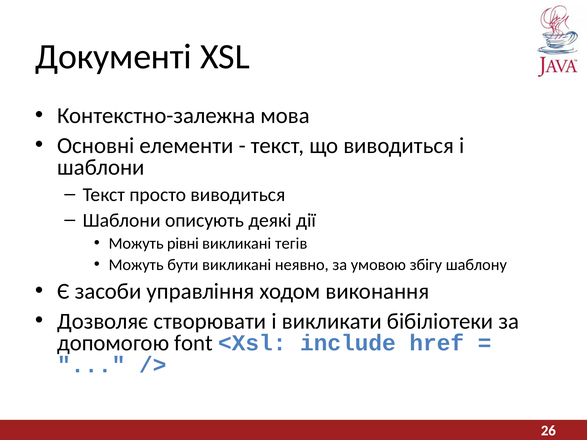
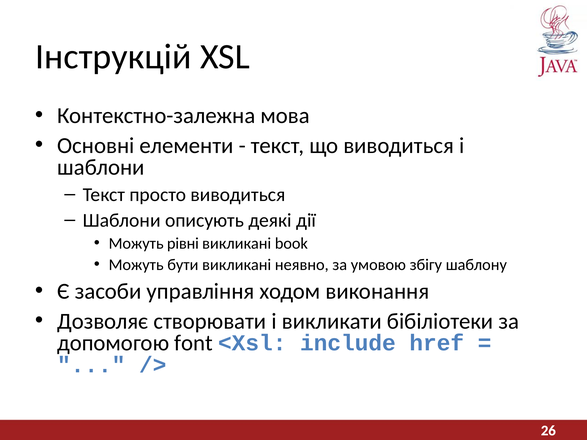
Документі: Документі -> Інструкцій (113, 57)
тегів: тегів -> book (291, 244)
